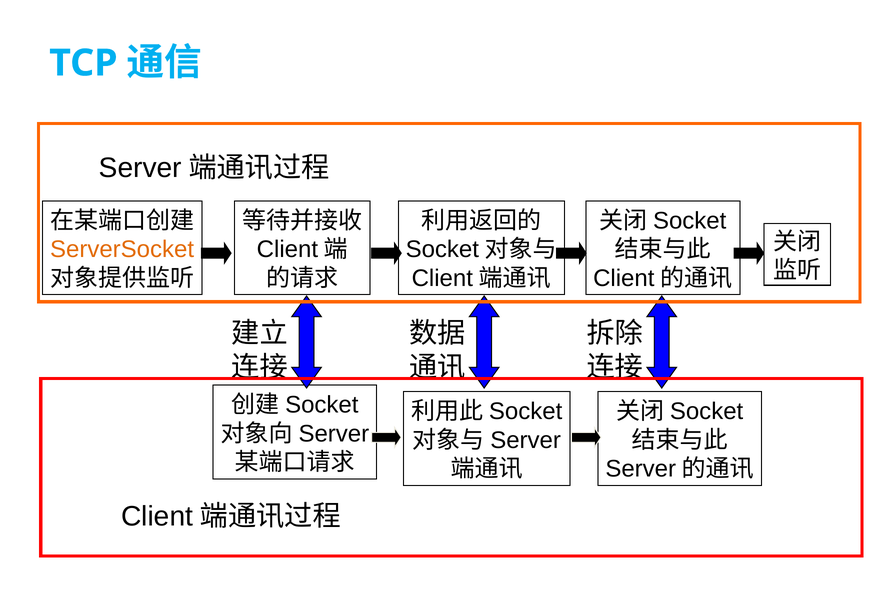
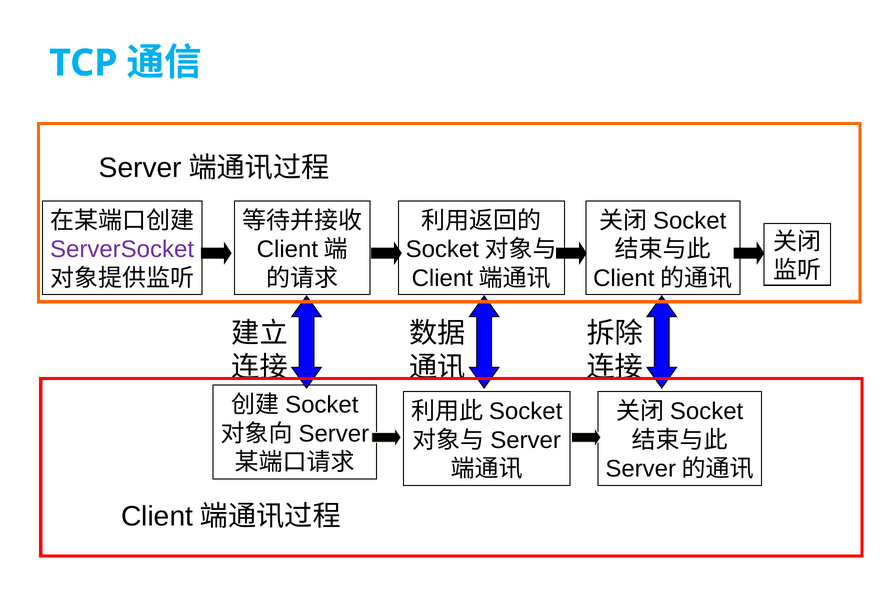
ServerSocket colour: orange -> purple (122, 250)
